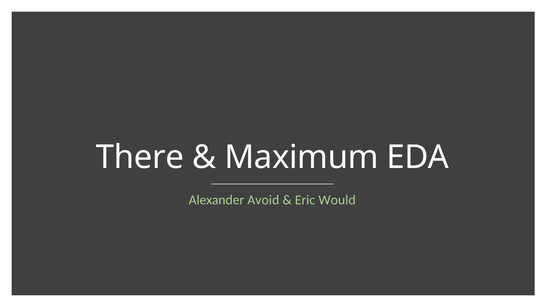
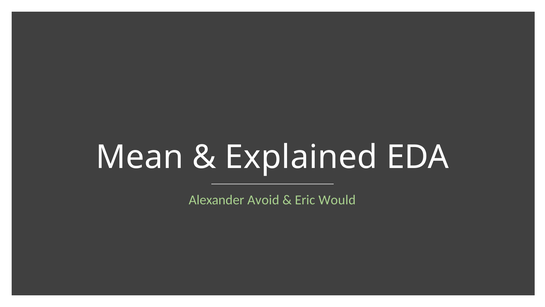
There: There -> Mean (140, 157)
Maximum: Maximum -> Explained (301, 157)
